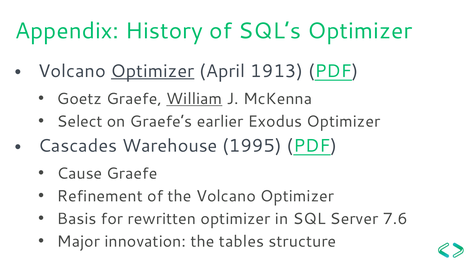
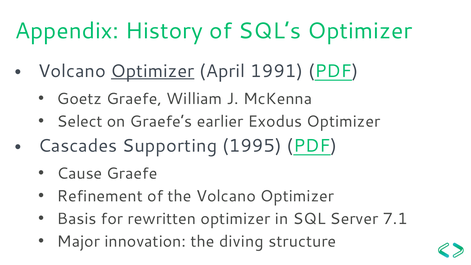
1913: 1913 -> 1991 (277, 71)
William underline: present -> none (194, 99)
Warehouse: Warehouse -> Supporting (170, 146)
7.6: 7.6 -> 7.1 (395, 219)
tables: tables -> diving (241, 241)
